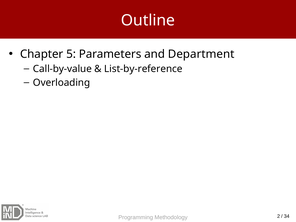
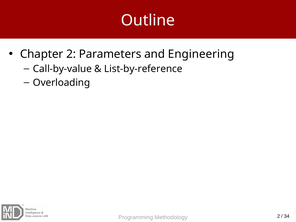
Chapter 5: 5 -> 2 (71, 54)
Department: Department -> Engineering (201, 54)
